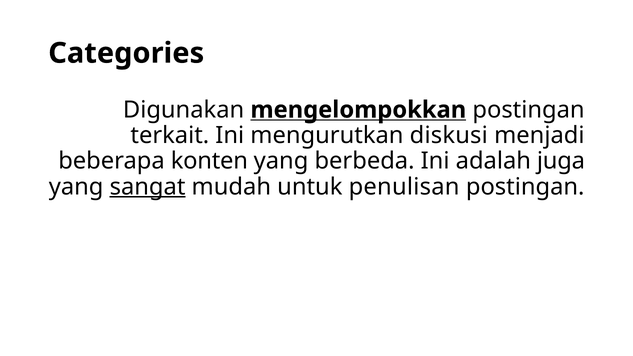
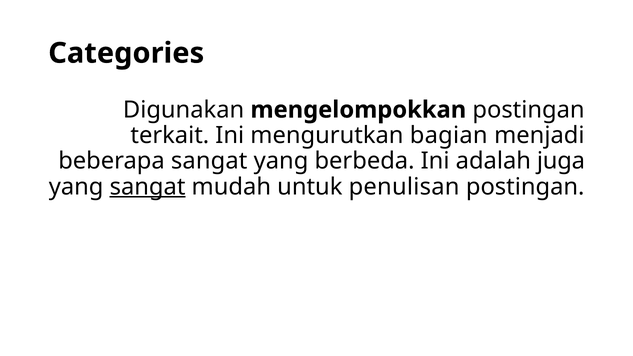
mengelompokkan underline: present -> none (358, 110)
diskusi: diskusi -> bagian (449, 135)
beberapa konten: konten -> sangat (209, 161)
